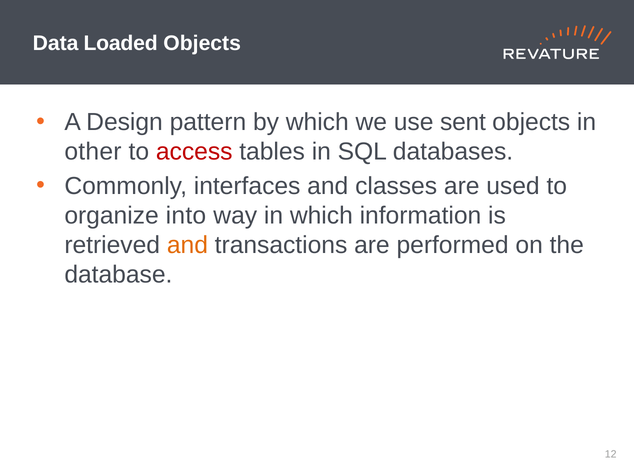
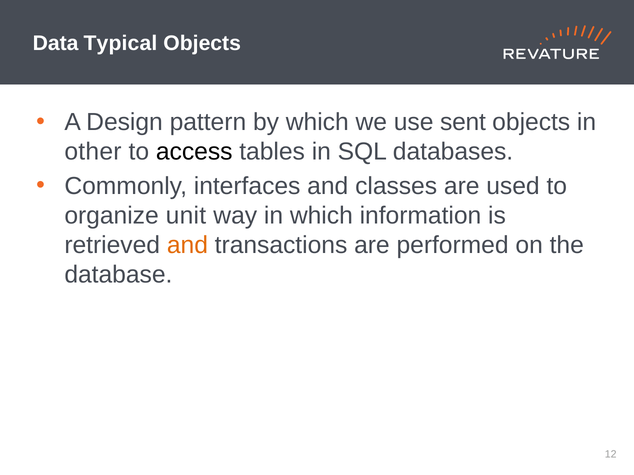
Loaded: Loaded -> Typical (120, 44)
access colour: red -> black (194, 152)
into: into -> unit (186, 216)
